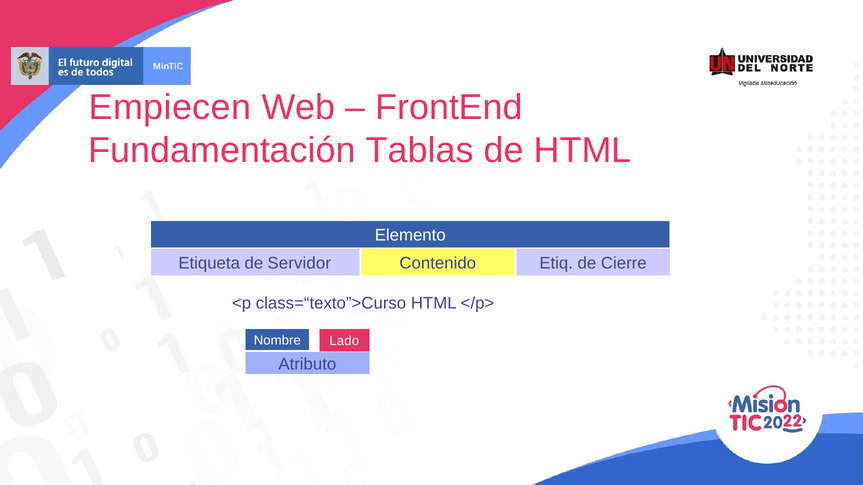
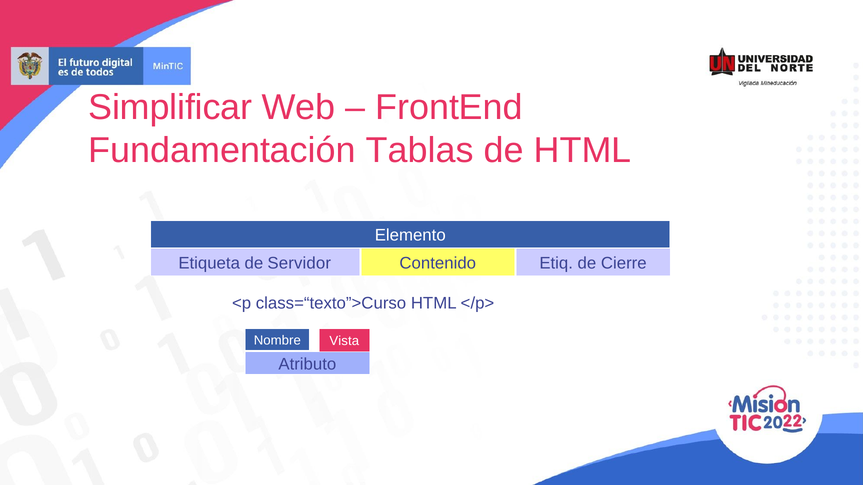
Empiecen: Empiecen -> Simplificar (170, 107)
Lado: Lado -> Vista (344, 341)
